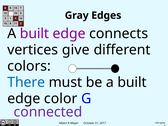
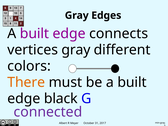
vertices give: give -> gray (76, 50)
There colour: blue -> orange (26, 82)
color: color -> black (61, 99)
